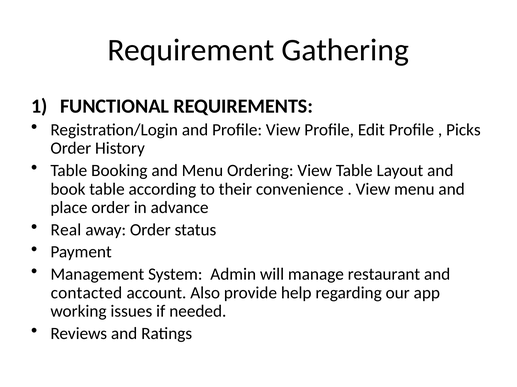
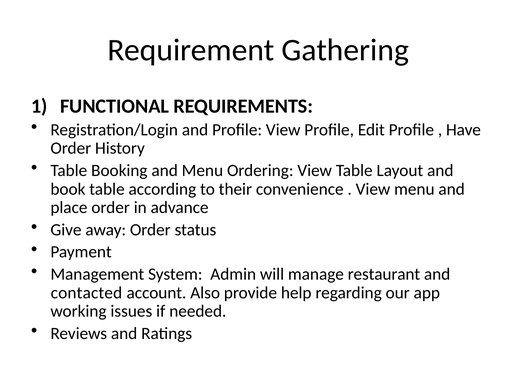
Picks: Picks -> Have (463, 130)
Real: Real -> Give (66, 230)
